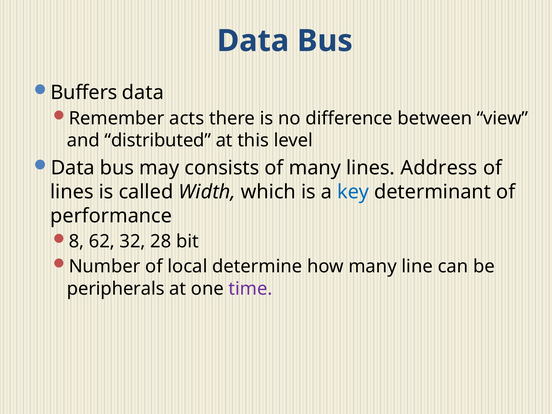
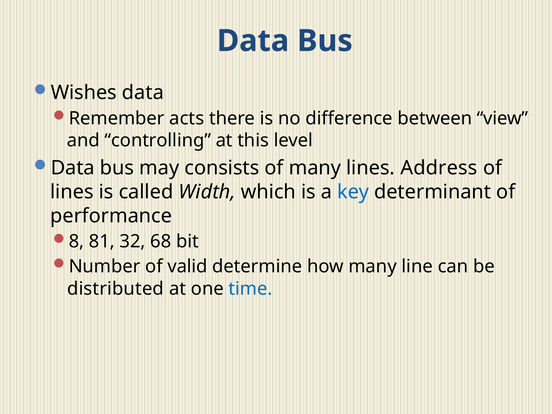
Buffers: Buffers -> Wishes (84, 93)
distributed: distributed -> controlling (158, 141)
62: 62 -> 81 (102, 242)
28: 28 -> 68 (161, 242)
local: local -> valid (188, 267)
peripherals: peripherals -> distributed (116, 289)
time colour: purple -> blue (251, 289)
